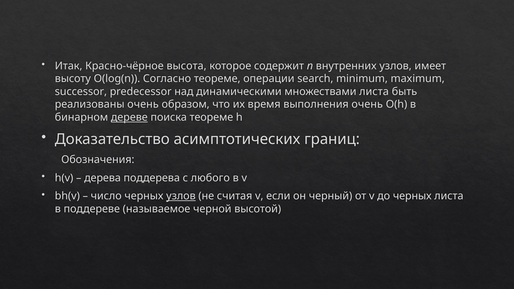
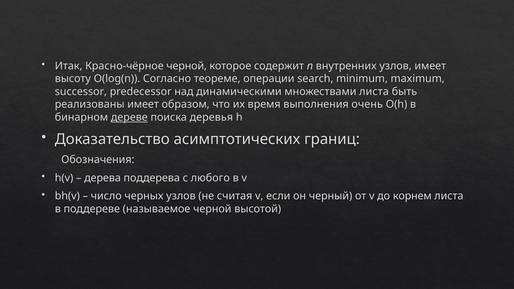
Красно-чёрное высота: высота -> черной (187, 66)
реализованы очень: очень -> имеет (143, 104)
поиска теореме: теореме -> деревья (211, 117)
узлов underline: present -> none (181, 196)
до черных: черных -> корнем (412, 196)
